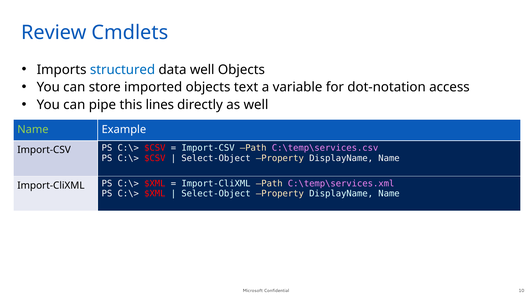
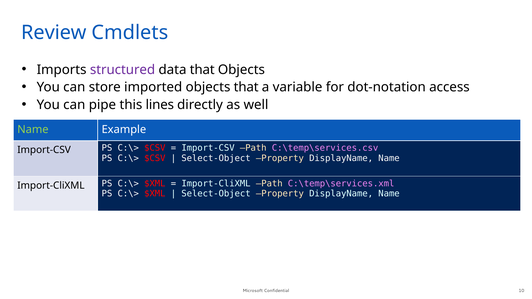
structured colour: blue -> purple (123, 70)
data well: well -> that (202, 70)
objects text: text -> that (246, 87)
